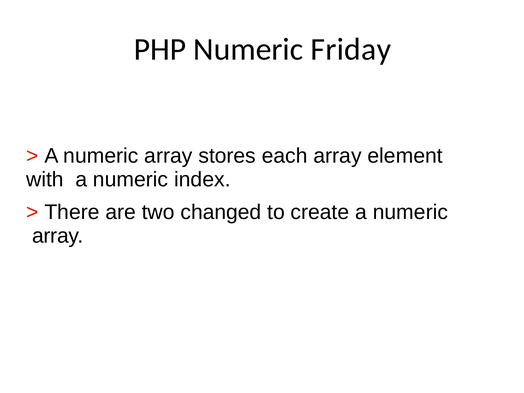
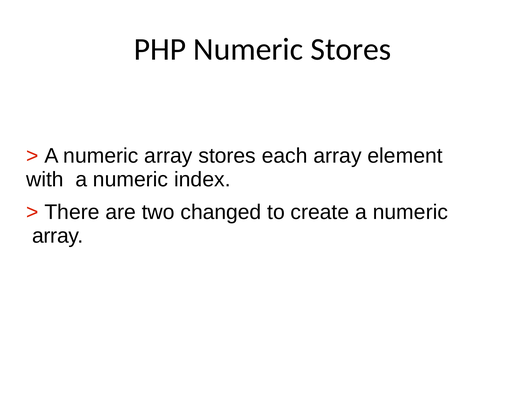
Numeric Friday: Friday -> Stores (351, 49)
